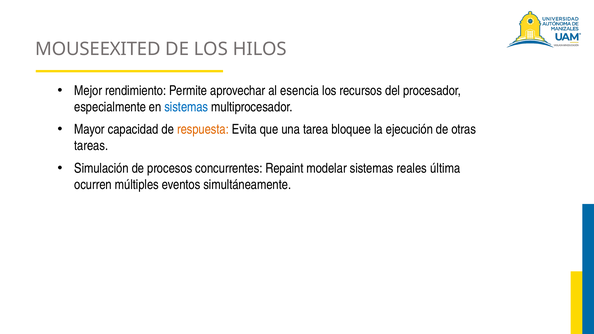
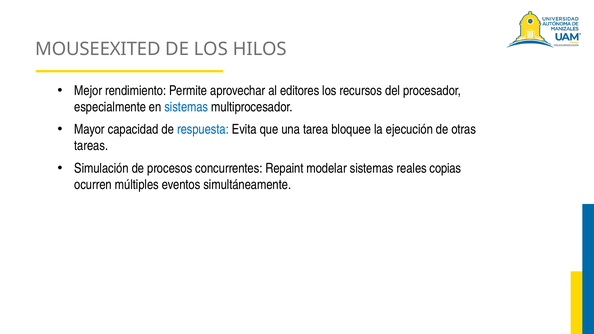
esencia: esencia -> editores (300, 91)
respuesta colour: orange -> blue (203, 129)
última: última -> copias (445, 168)
